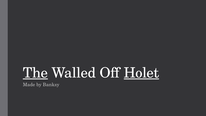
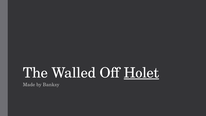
The underline: present -> none (35, 73)
